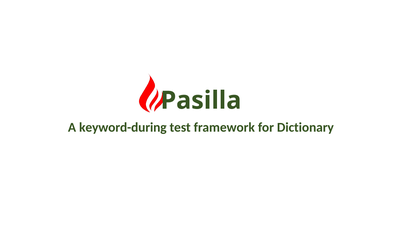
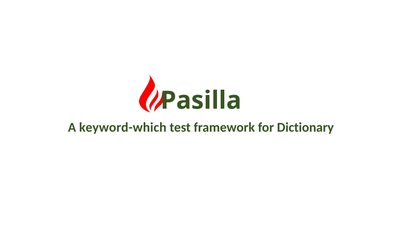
keyword-during: keyword-during -> keyword-which (123, 127)
